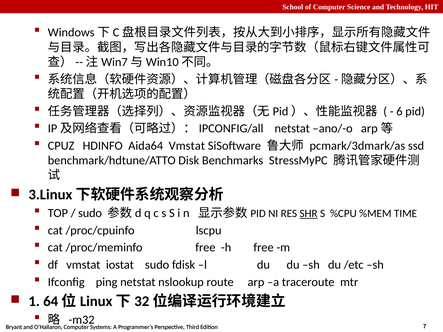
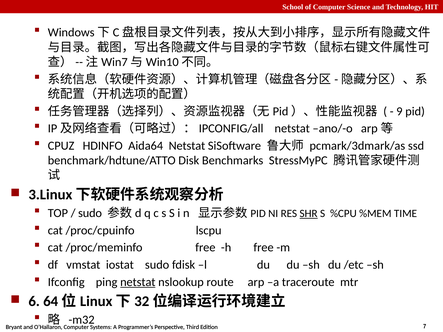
6: 6 -> 9 (399, 111)
Aida64 Vmstat: Vmstat -> Netstat (187, 146)
netstat underline: none -> present (138, 282)
1: 1 -> 6 (34, 302)
